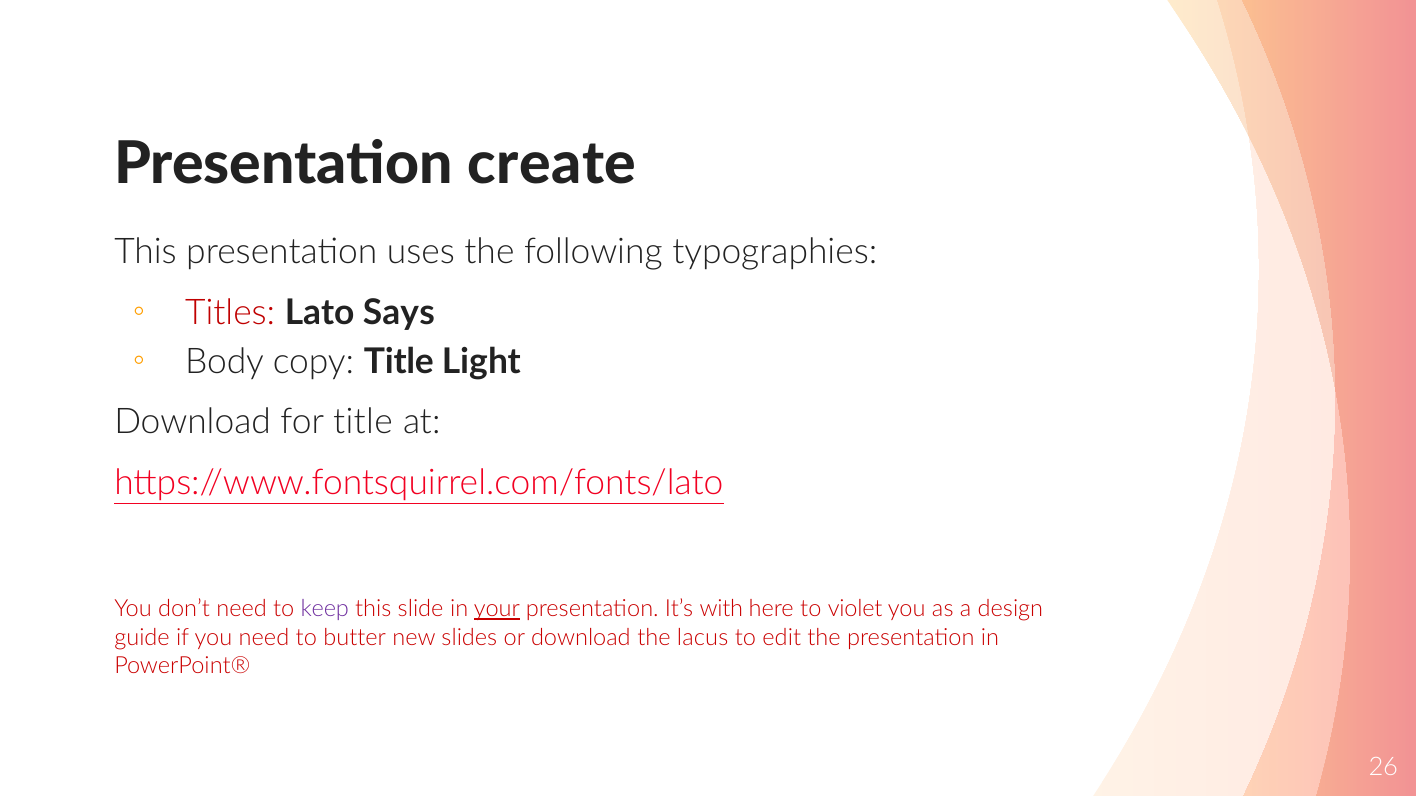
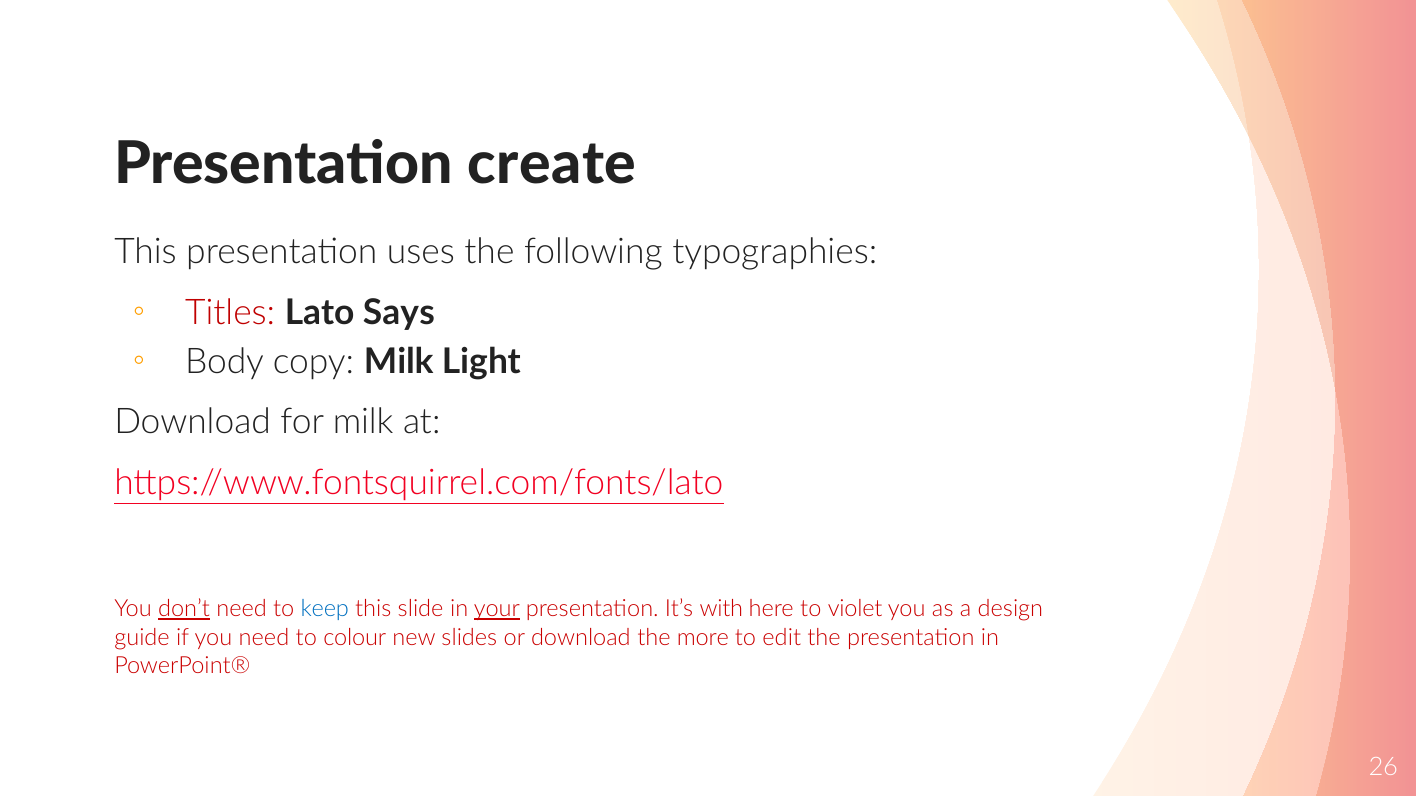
copy Title: Title -> Milk (399, 362)
for title: title -> milk (363, 422)
don’t underline: none -> present (184, 609)
keep colour: purple -> blue (325, 609)
butter: butter -> colour (355, 638)
lacus: lacus -> more (703, 638)
